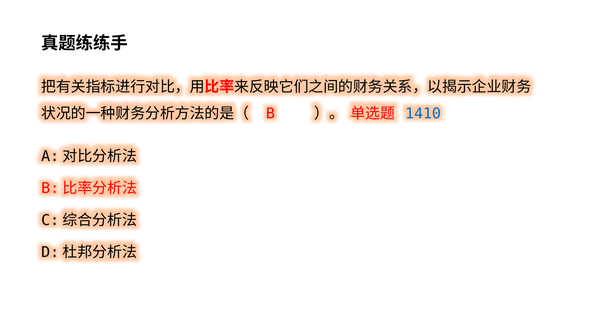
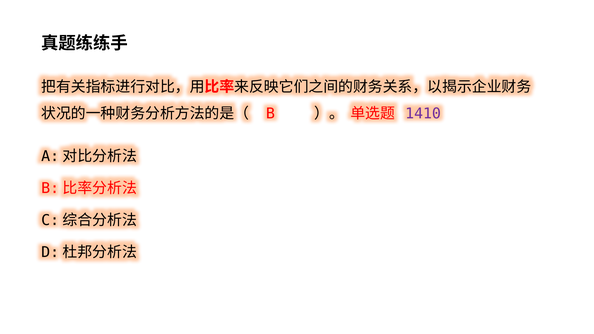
1410 colour: blue -> purple (423, 114)
